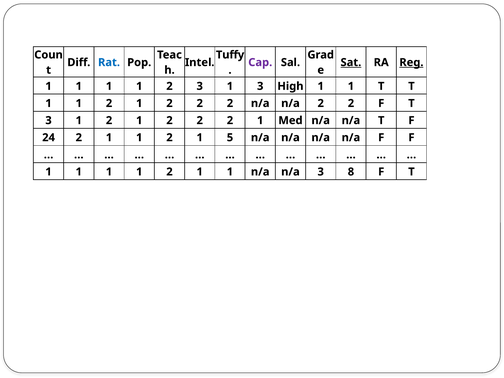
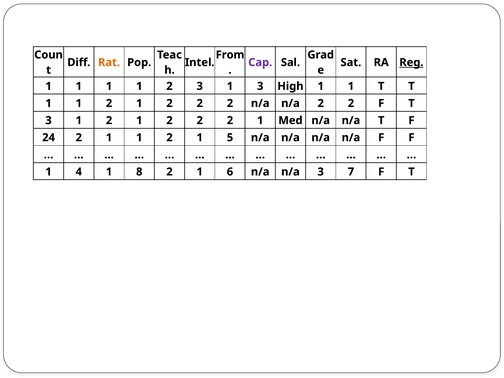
Tuffy: Tuffy -> From (230, 55)
Rat colour: blue -> orange (109, 62)
Sat underline: present -> none (351, 62)
1: 1 -> 4 (79, 172)
1: 1 -> 8 (139, 172)
1: 1 -> 6 (230, 172)
8: 8 -> 7 (351, 172)
